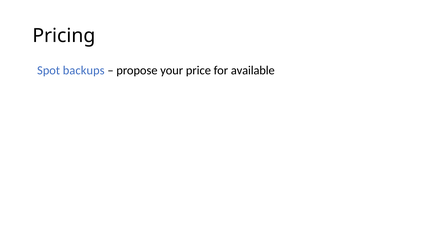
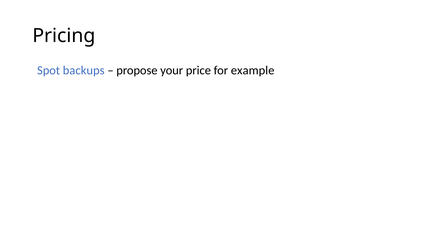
available: available -> example (253, 71)
